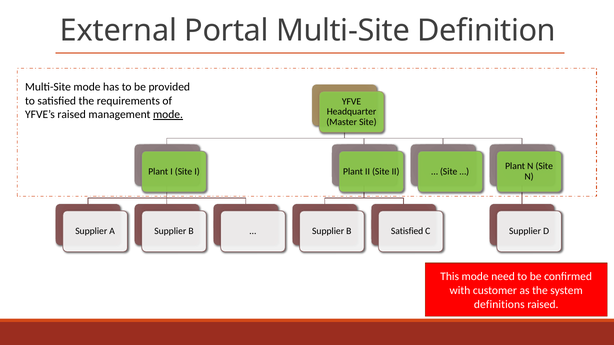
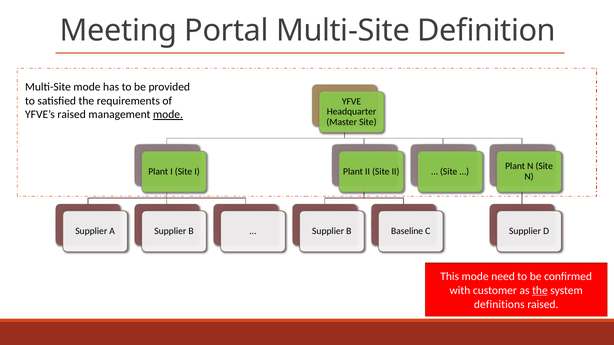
External: External -> Meeting (119, 31)
Satisfied: Satisfied -> Baseline (407, 231)
the underline: none -> present (540, 291)
